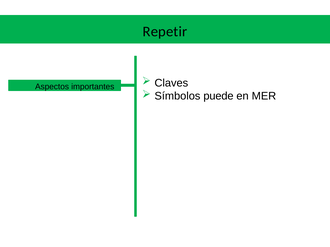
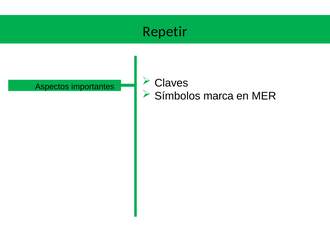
puede: puede -> marca (218, 96)
